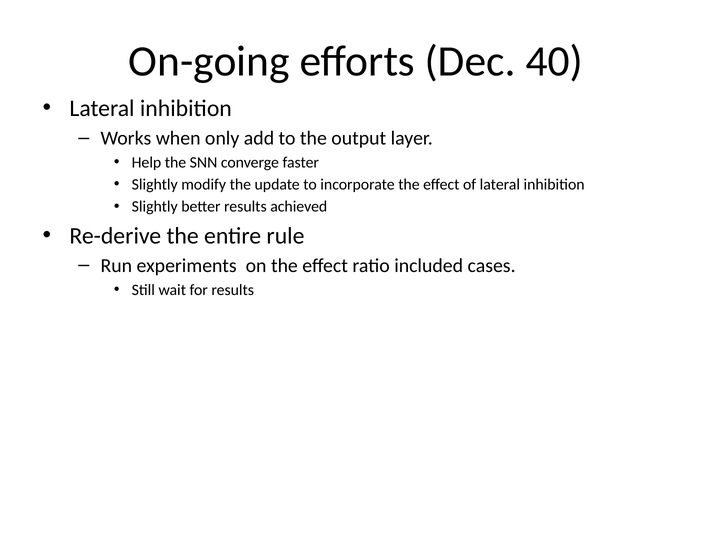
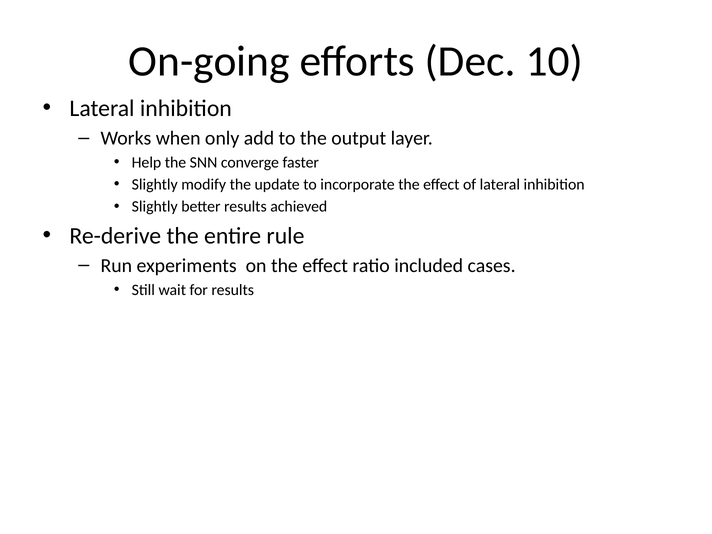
40: 40 -> 10 (554, 61)
